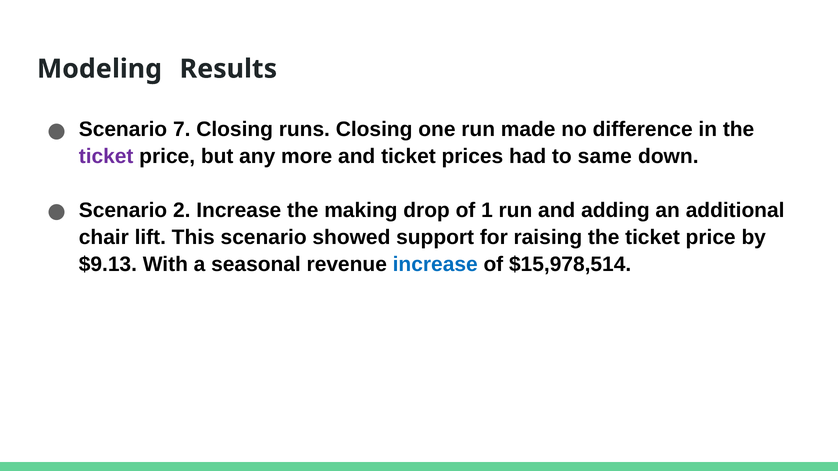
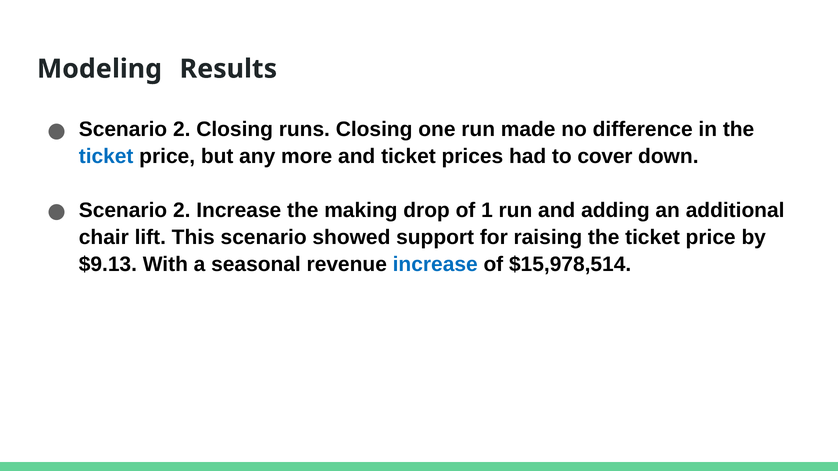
7: 7 -> 2 (182, 130)
ticket colour: purple -> blue (106, 157)
same: same -> cover (605, 157)
